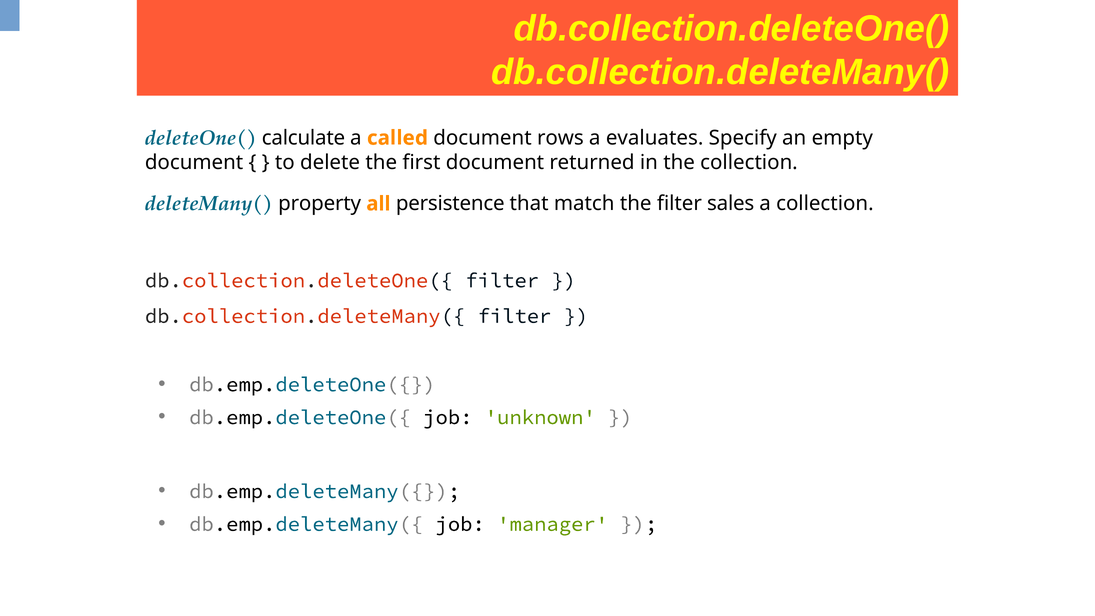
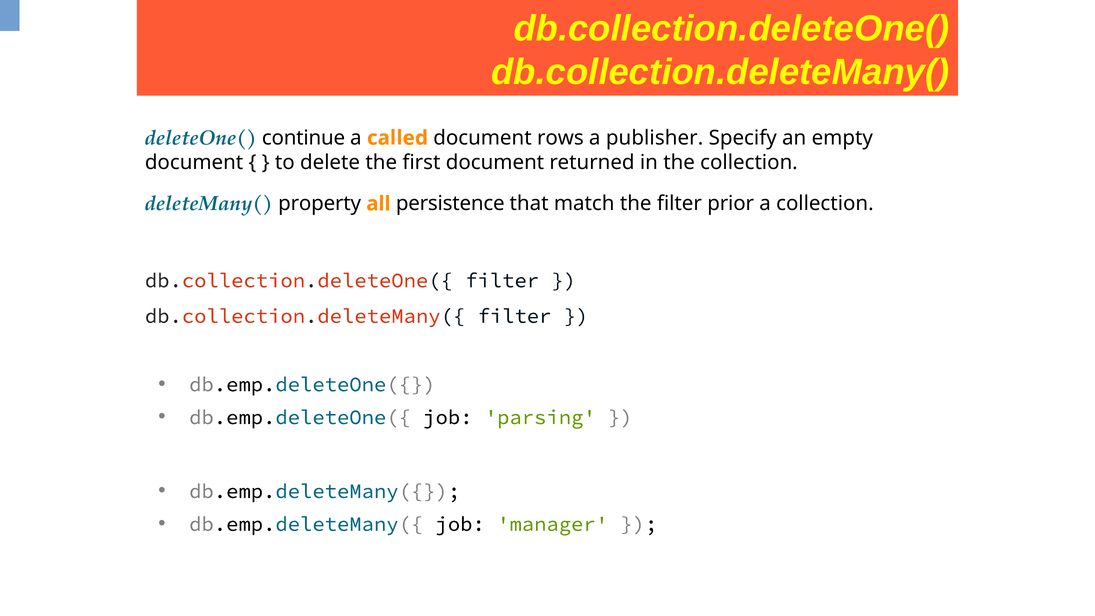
calculate: calculate -> continue (303, 138)
evaluates: evaluates -> publisher (655, 138)
sales: sales -> prior (731, 204)
unknown: unknown -> parsing (540, 417)
